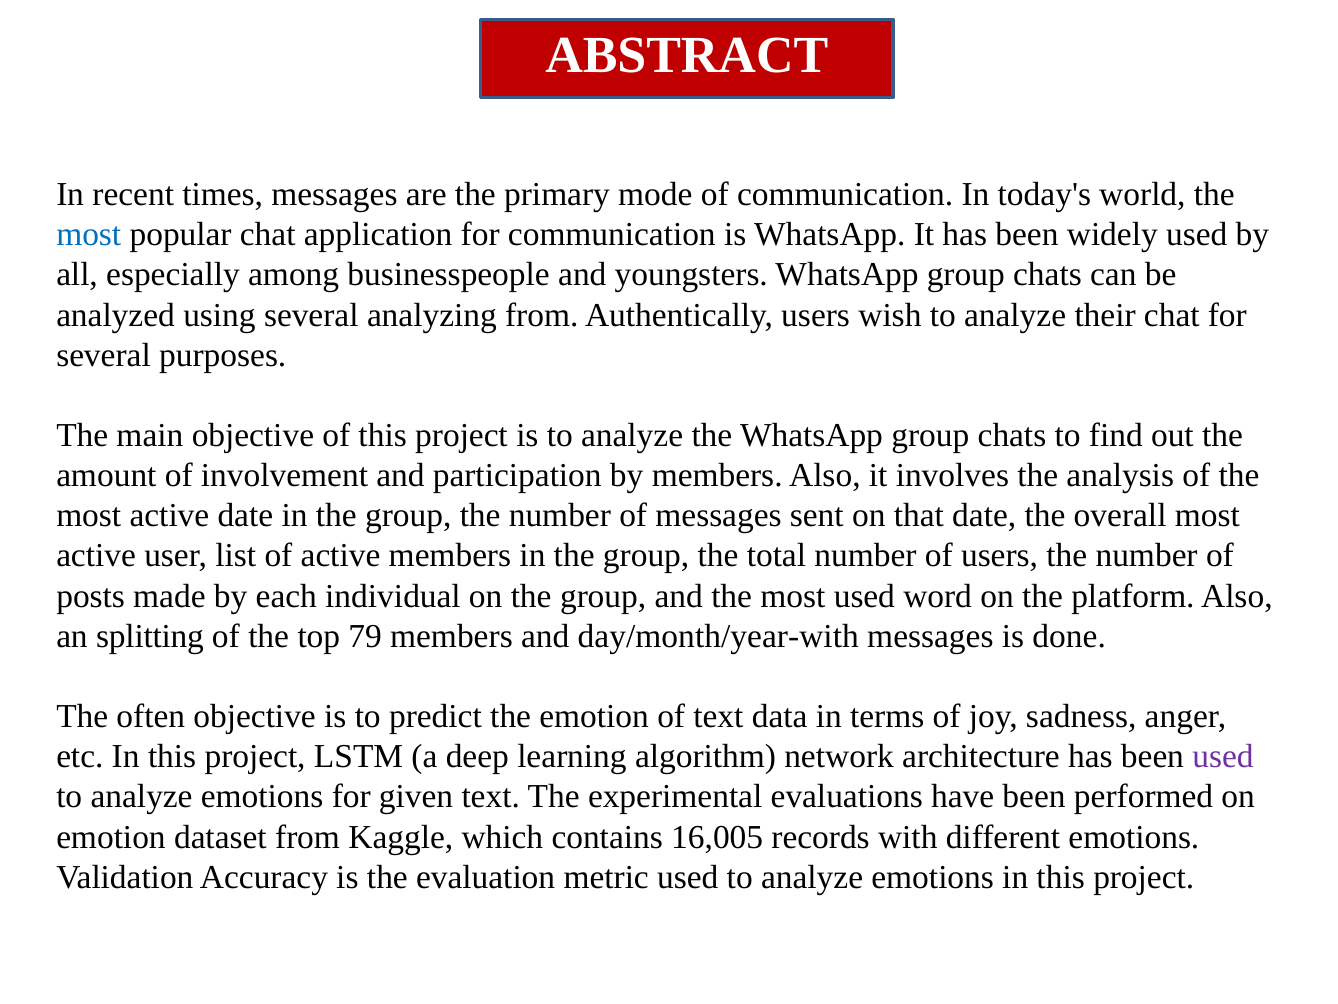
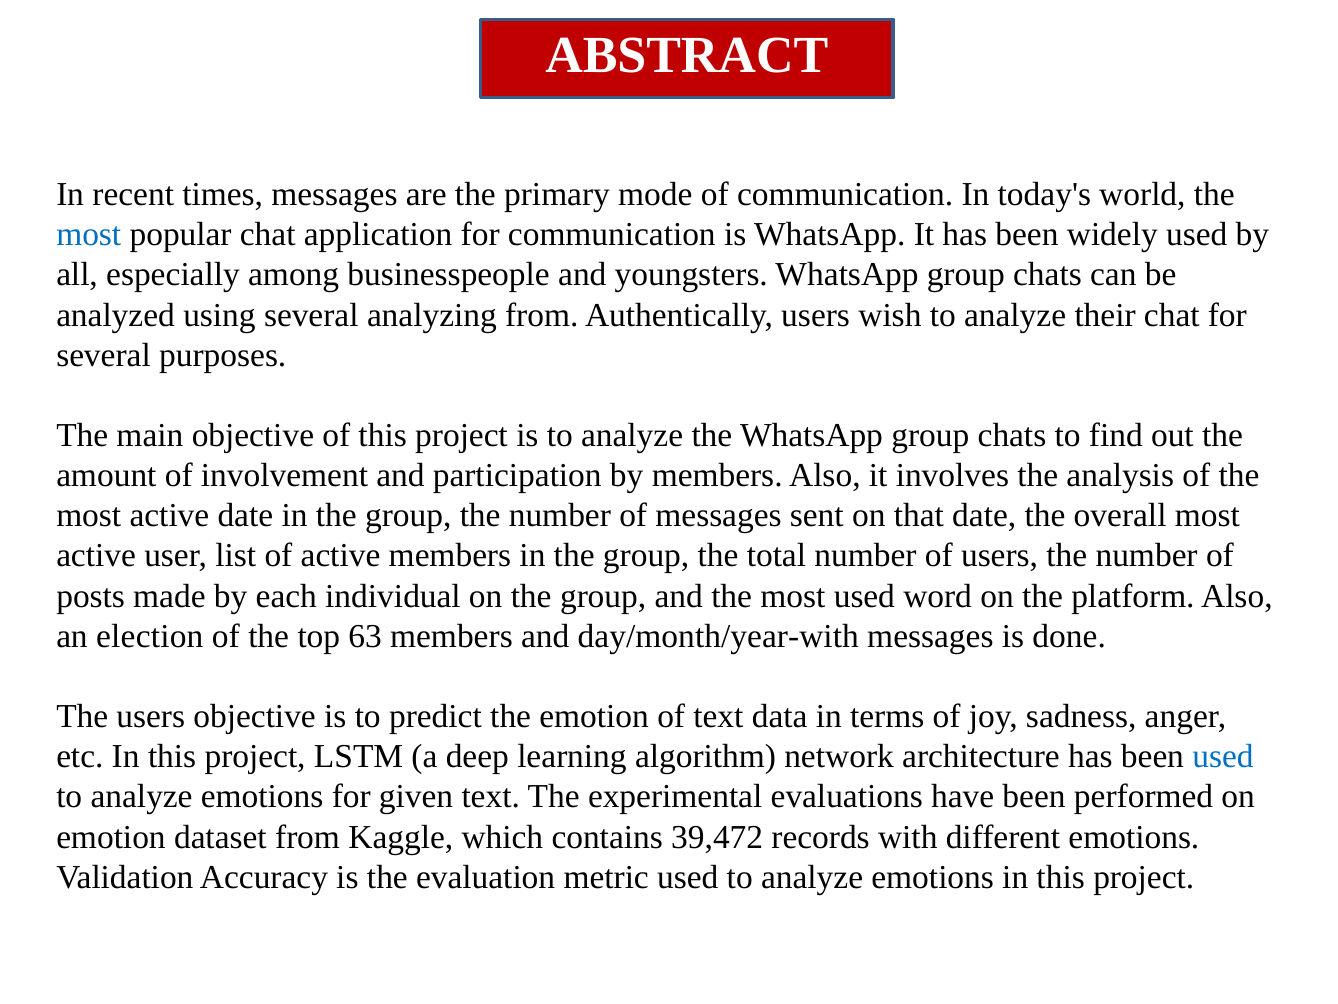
splitting: splitting -> election (150, 636)
79: 79 -> 63 (365, 636)
The often: often -> users (151, 716)
used colour: purple -> blue (1223, 756)
16,005: 16,005 -> 39,472 (717, 837)
